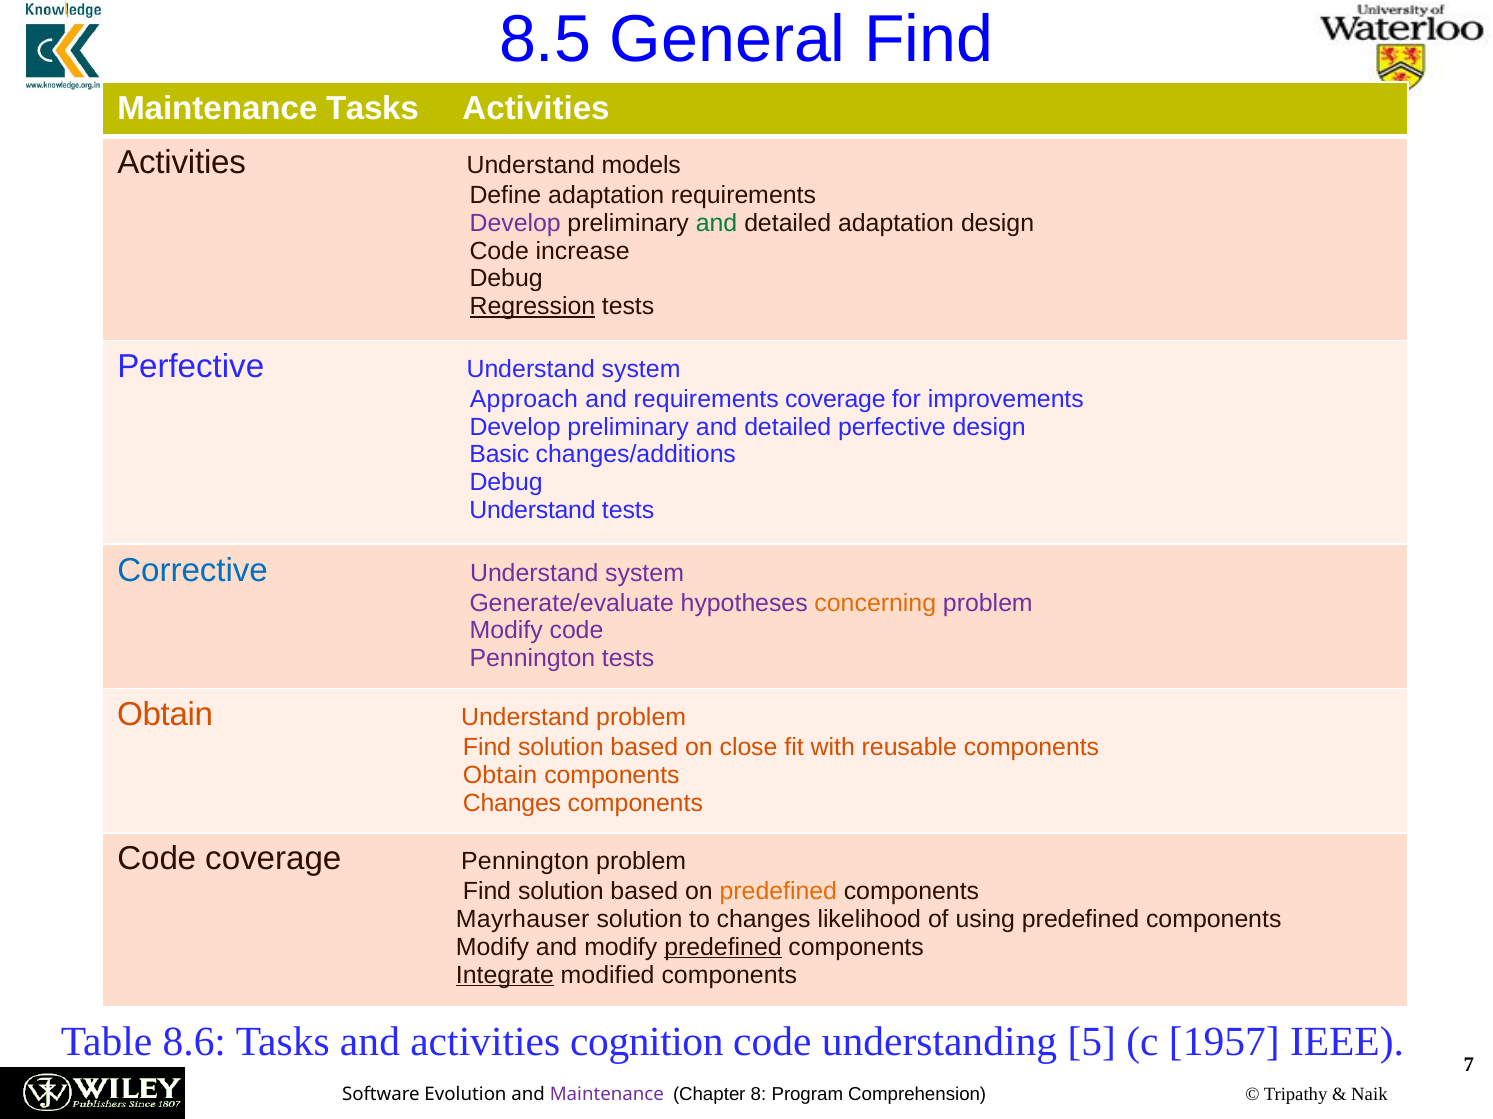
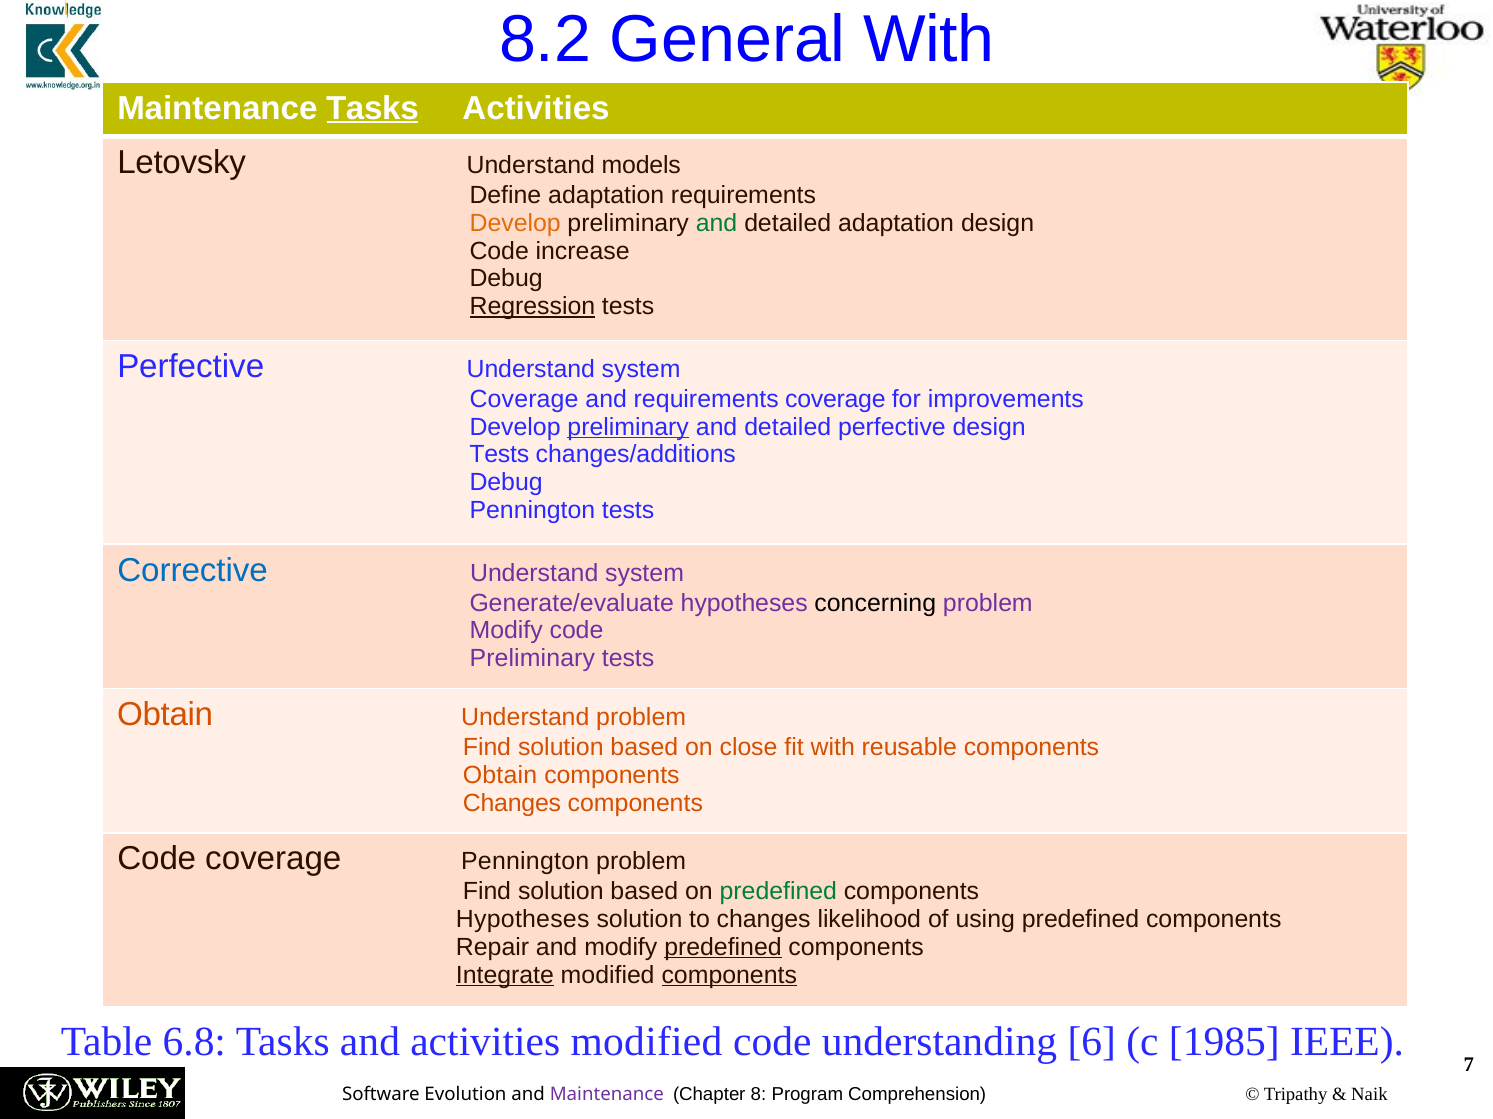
8.5: 8.5 -> 8.2 (545, 39)
General Find: Find -> With (929, 39)
Tasks underline: none -> present (372, 108)
Activities: Activities -> Letovsky (182, 163)
Develop colour: purple -> orange (515, 223)
Approach: Approach -> Coverage (524, 399)
preliminary underline: none -> present (628, 427)
Basic: Basic -> Tests (499, 455)
Understand: Understand -> Pennington (532, 511)
concerning colour: orange -> black (875, 603)
Pennington: Pennington -> Preliminary (532, 659)
predefined colour: orange -> green (778, 892)
Mayrhauser: Mayrhauser -> Hypotheses (523, 920)
Modify: Modify -> Repair (493, 948)
components underline: none -> present (729, 976)
8.6: 8.6 -> 6.8 (194, 1043)
activities cognition: cognition -> modified (647, 1043)
5: 5 -> 6 (1092, 1043)
1957: 1957 -> 1985 (1224, 1043)
